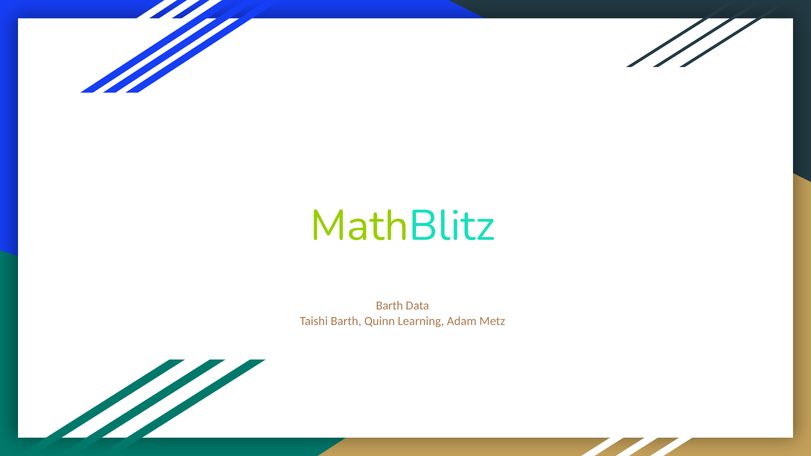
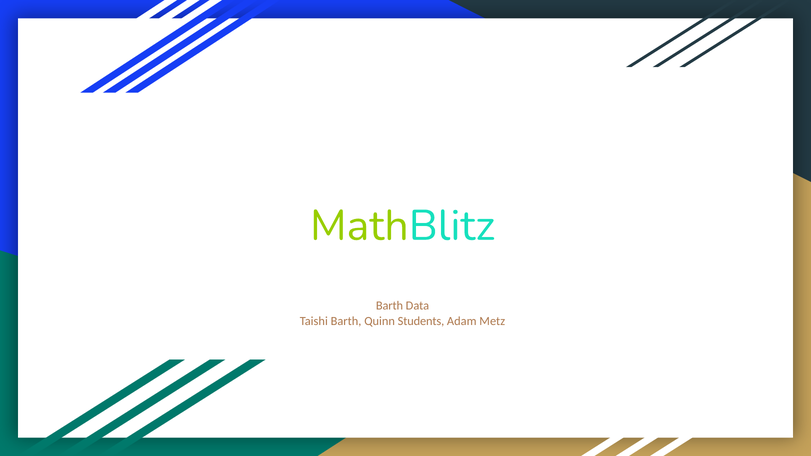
Learning: Learning -> Students (421, 321)
